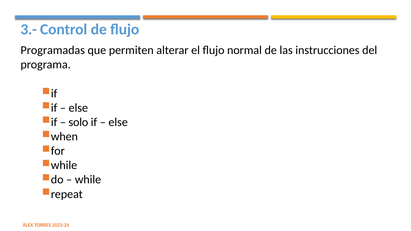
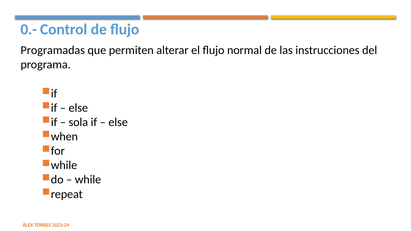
3.-: 3.- -> 0.- (29, 30)
solo: solo -> sola (78, 122)
